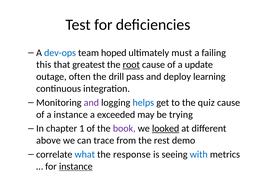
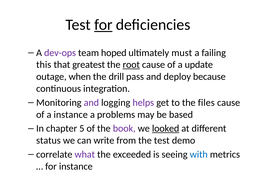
for underline: none -> present (103, 25)
dev-ops colour: blue -> purple (60, 53)
often: often -> when (80, 77)
learning: learning -> because (209, 77)
helps colour: blue -> purple (143, 103)
quiz: quiz -> files (206, 103)
exceeded: exceeded -> problems (116, 115)
trying: trying -> based (181, 115)
1: 1 -> 5 (82, 128)
above: above -> status (48, 140)
trace: trace -> write (104, 140)
the rest: rest -> test (162, 140)
what colour: blue -> purple (85, 154)
response: response -> exceeded (132, 154)
instance underline: present -> none (76, 166)
